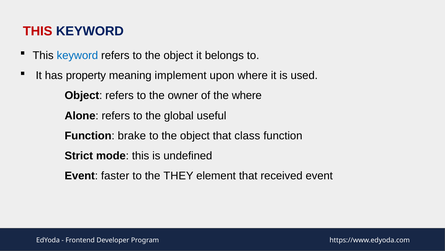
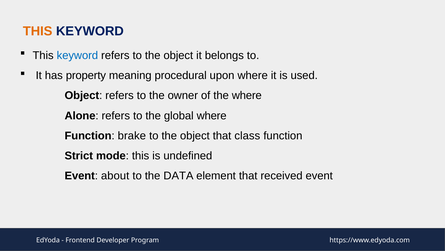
THIS colour: red -> orange (38, 31)
implement: implement -> procedural (181, 75)
global useful: useful -> where (212, 115)
faster: faster -> about (115, 175)
THEY: THEY -> DATA (178, 175)
